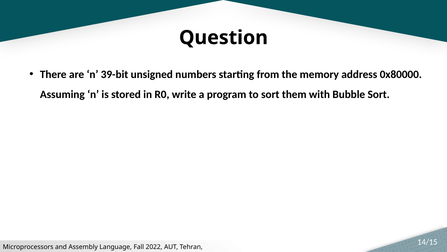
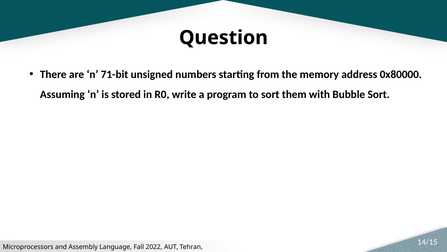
39-bit: 39-bit -> 71-bit (115, 74)
